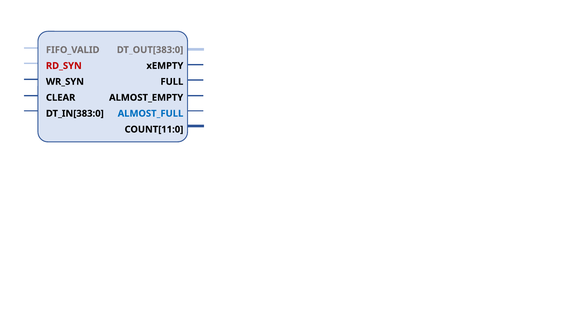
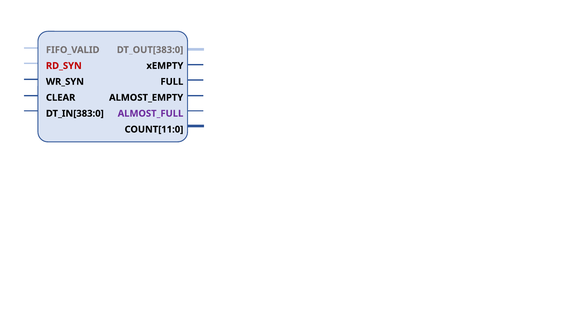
ALMOST_FULL colour: blue -> purple (151, 114)
